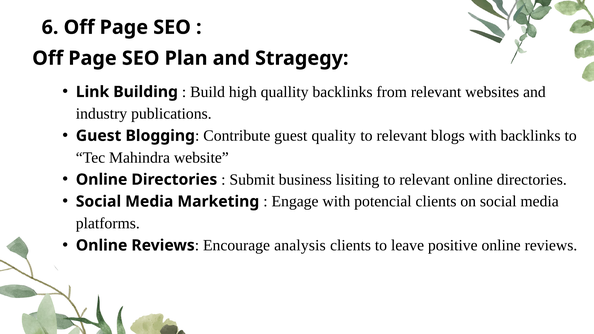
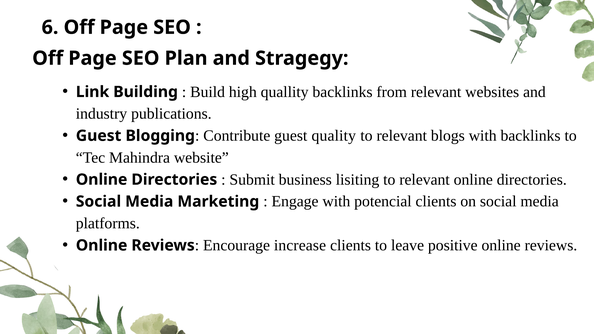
analysis: analysis -> increase (300, 245)
